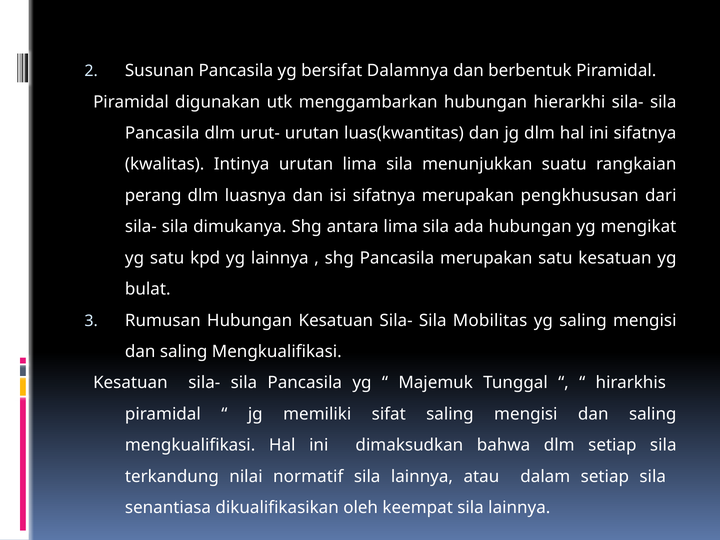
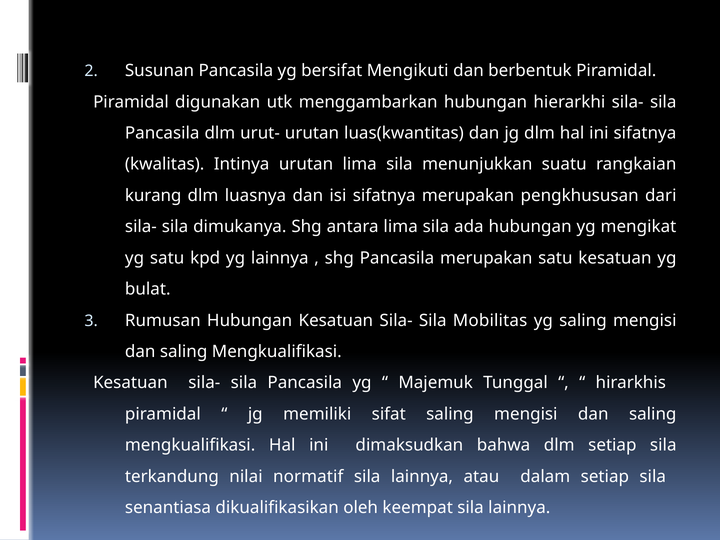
Dalamnya: Dalamnya -> Mengikuti (408, 71)
perang: perang -> kurang (153, 196)
